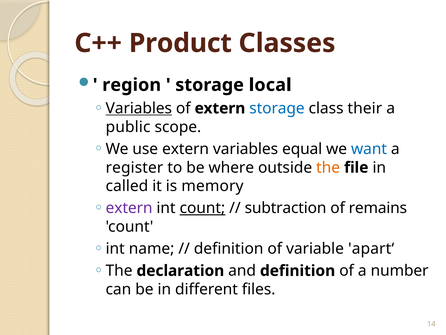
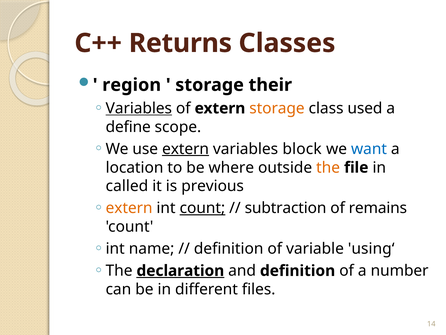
Product: Product -> Returns (180, 43)
local: local -> their (270, 85)
storage colour: blue -> orange (277, 108)
their: their -> used (365, 108)
public: public -> define (128, 127)
extern underline: none -> present (186, 149)
equal: equal -> block (302, 149)
register: register -> location (135, 167)
memory: memory -> previous (213, 186)
extern colour: purple -> orange (129, 208)
apart‘: apart‘ -> using‘ (371, 248)
declaration underline: none -> present (180, 270)
